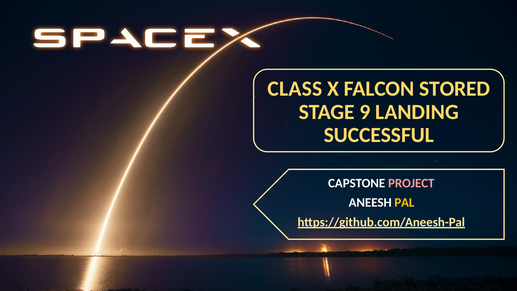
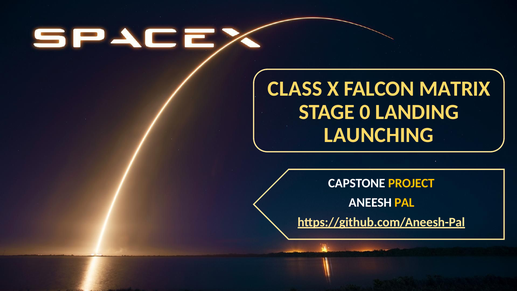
STORED: STORED -> MATRIX (455, 89)
9: 9 -> 0 (365, 112)
SUCCESSFUL: SUCCESSFUL -> LAUNCHING (379, 135)
PROJECT colour: pink -> yellow (411, 183)
